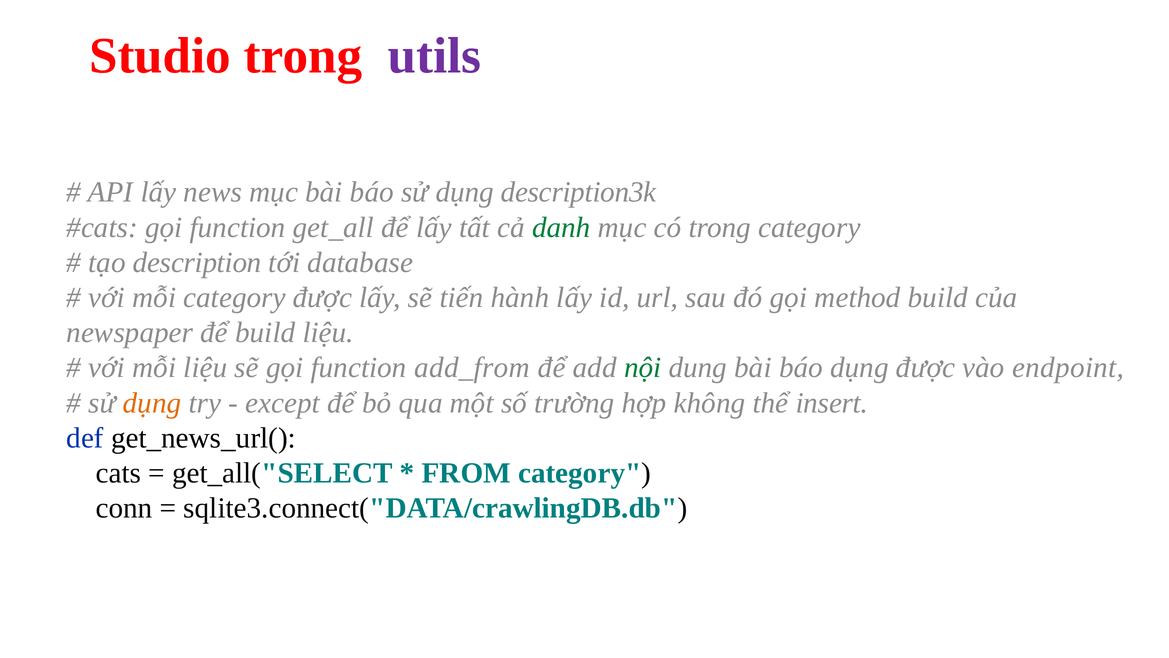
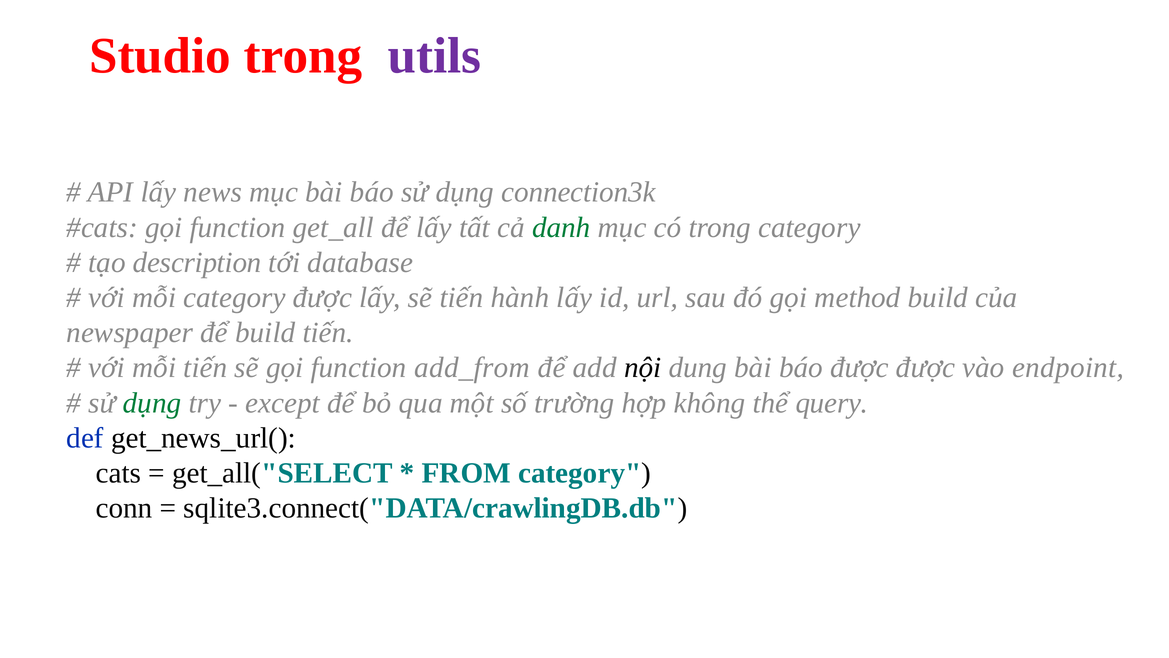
description3k: description3k -> connection3k (579, 192)
build liệu: liệu -> tiến (328, 332)
mỗi liệu: liệu -> tiến (205, 368)
nội colour: green -> black (643, 368)
báo dụng: dụng -> được (860, 368)
dụng colour: orange -> green (152, 403)
insert: insert -> query (832, 403)
